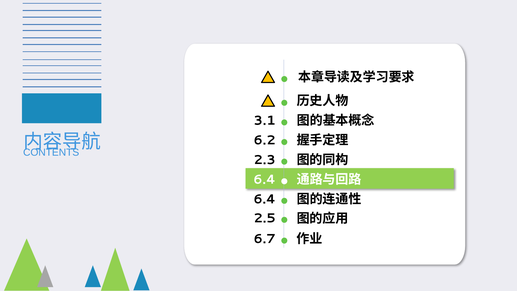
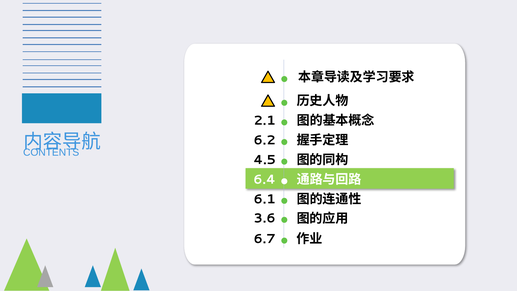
3.1: 3.1 -> 2.1 (265, 121)
2.3: 2.3 -> 4.5 (265, 160)
6.4: 6.4 -> 6.1 (265, 199)
2.5: 2.5 -> 3.6 (265, 218)
